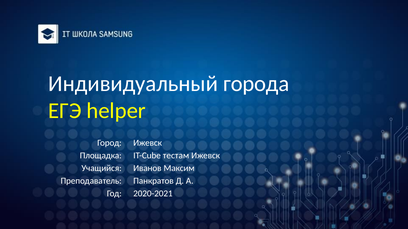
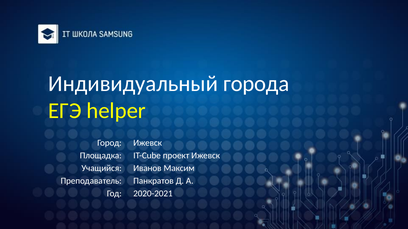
тестам: тестам -> проект (176, 156)
